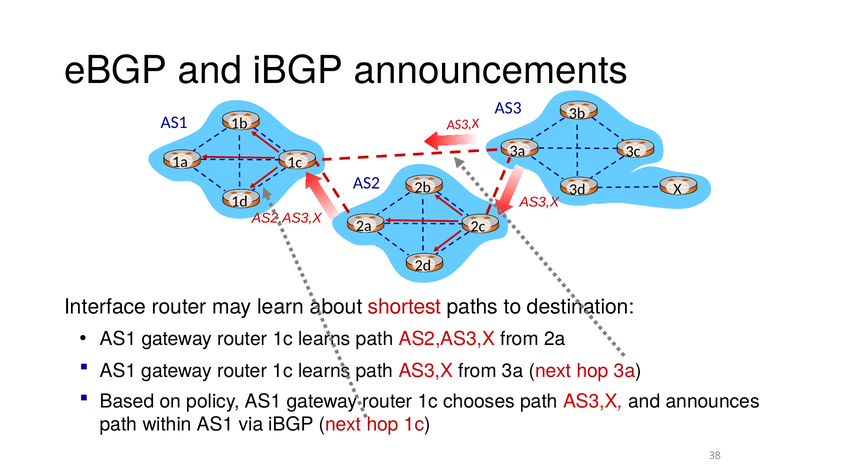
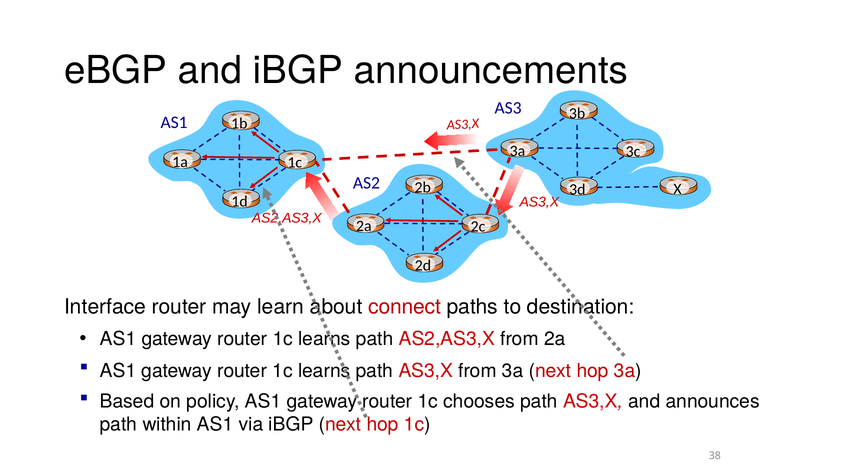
shortest: shortest -> connect (405, 307)
